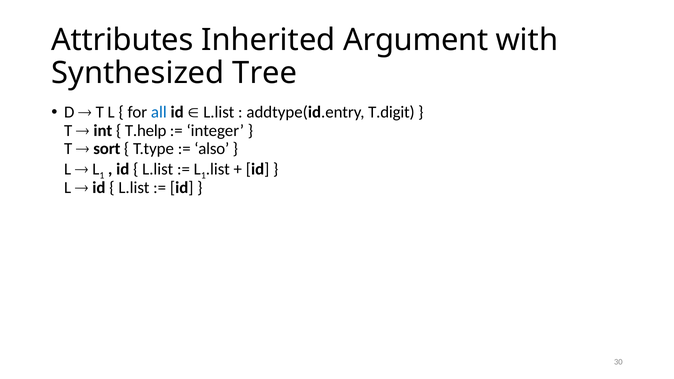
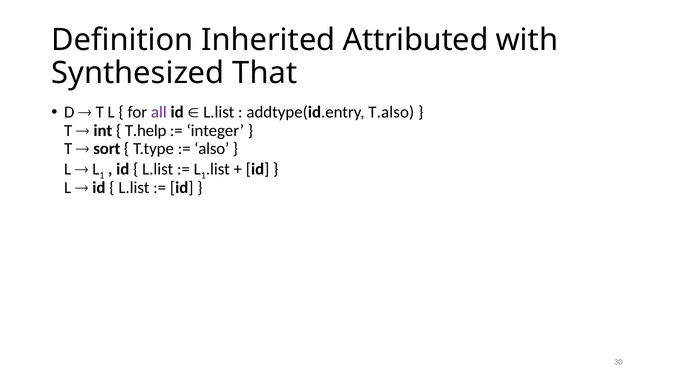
Attributes: Attributes -> Definition (122, 40)
Argument: Argument -> Attributed (416, 40)
Tree: Tree -> That (265, 73)
all colour: blue -> purple (159, 112)
T.digit: T.digit -> T.also (391, 112)
